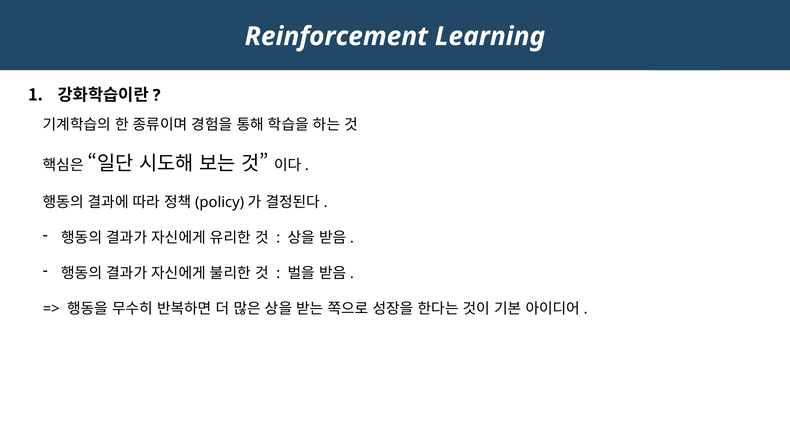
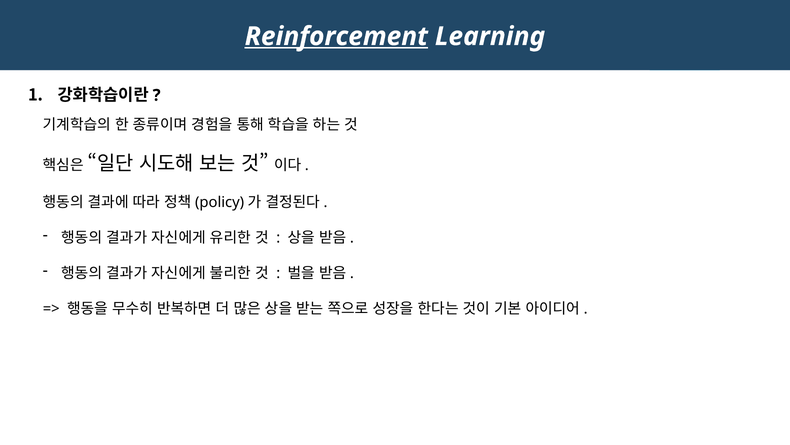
Reinforcement underline: none -> present (336, 36)
